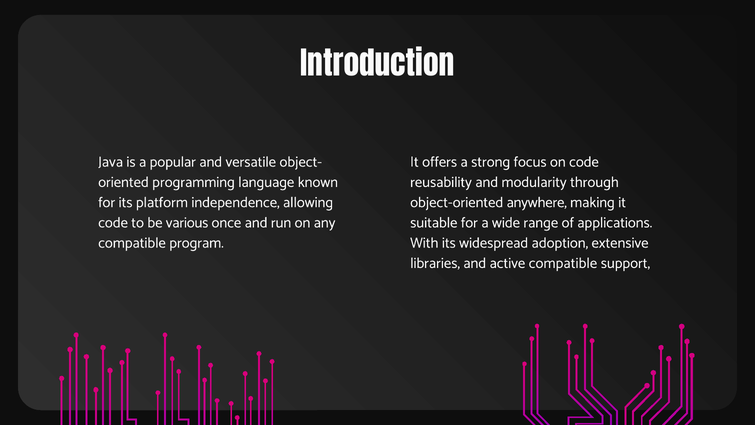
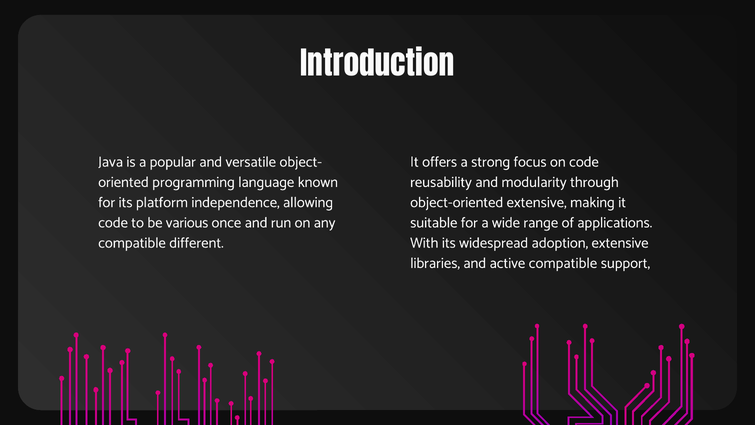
object-oriented anywhere: anywhere -> extensive (537, 202)
program: program -> different (196, 243)
